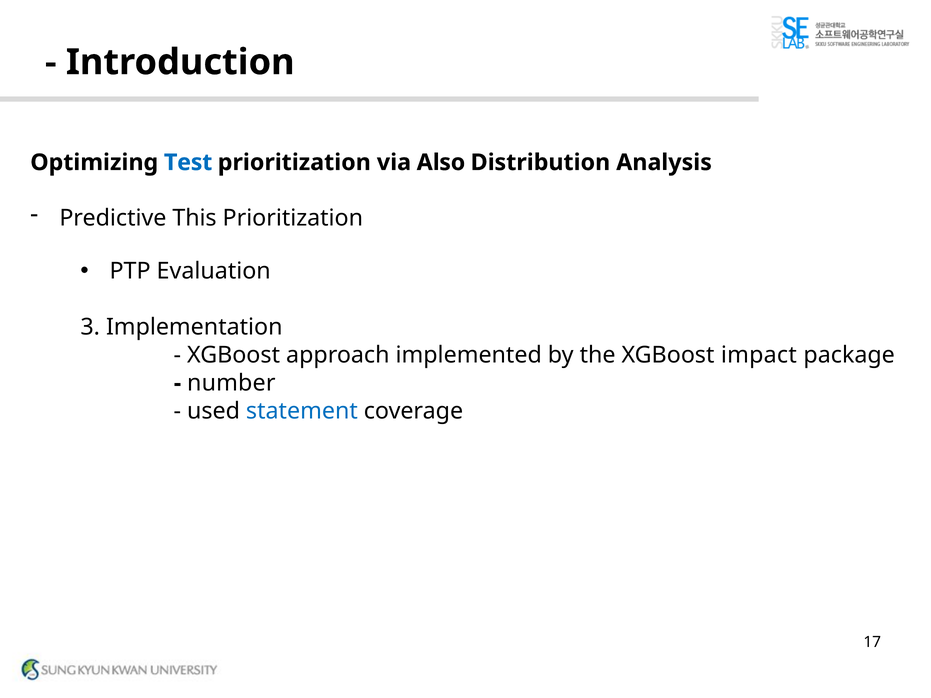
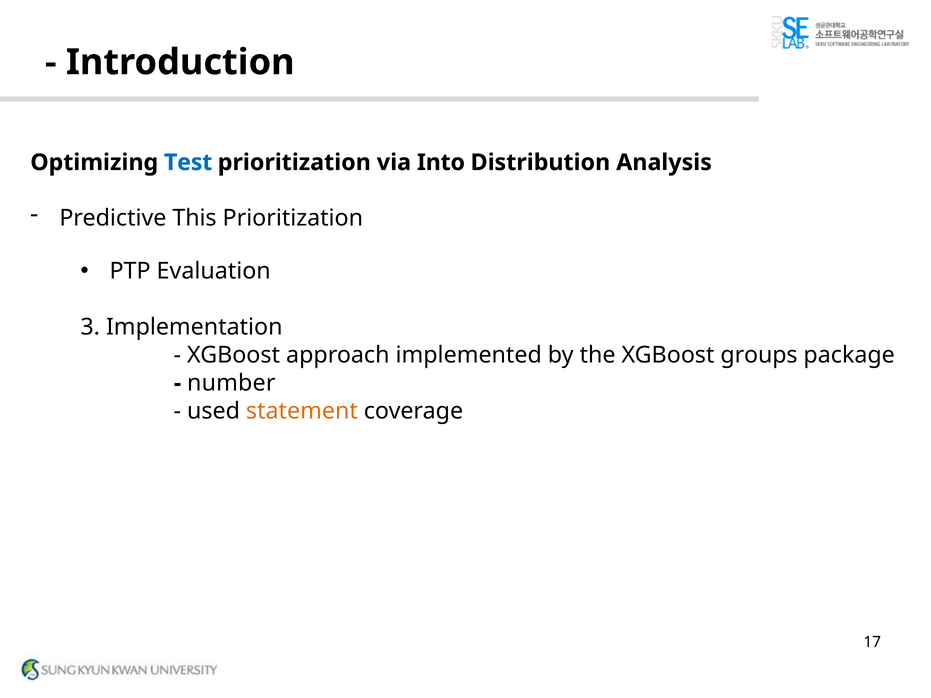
Also: Also -> Into (441, 163)
impact: impact -> groups (759, 355)
statement colour: blue -> orange (302, 411)
